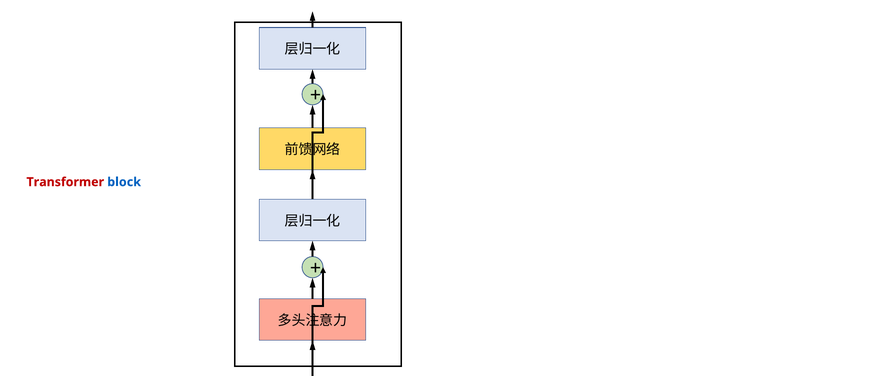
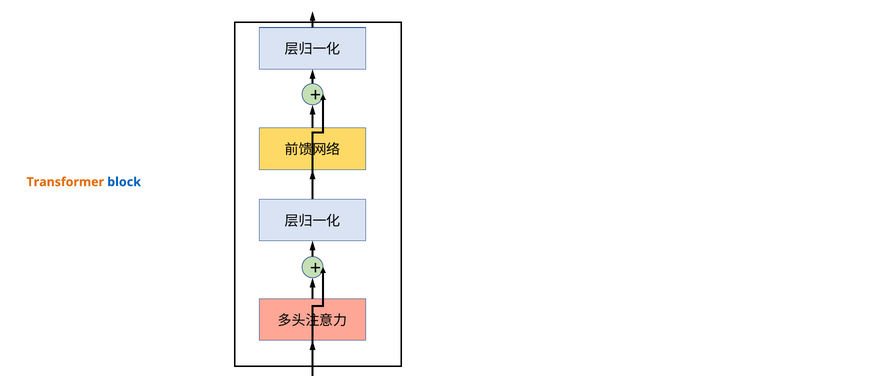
Transformer colour: red -> orange (65, 182)
